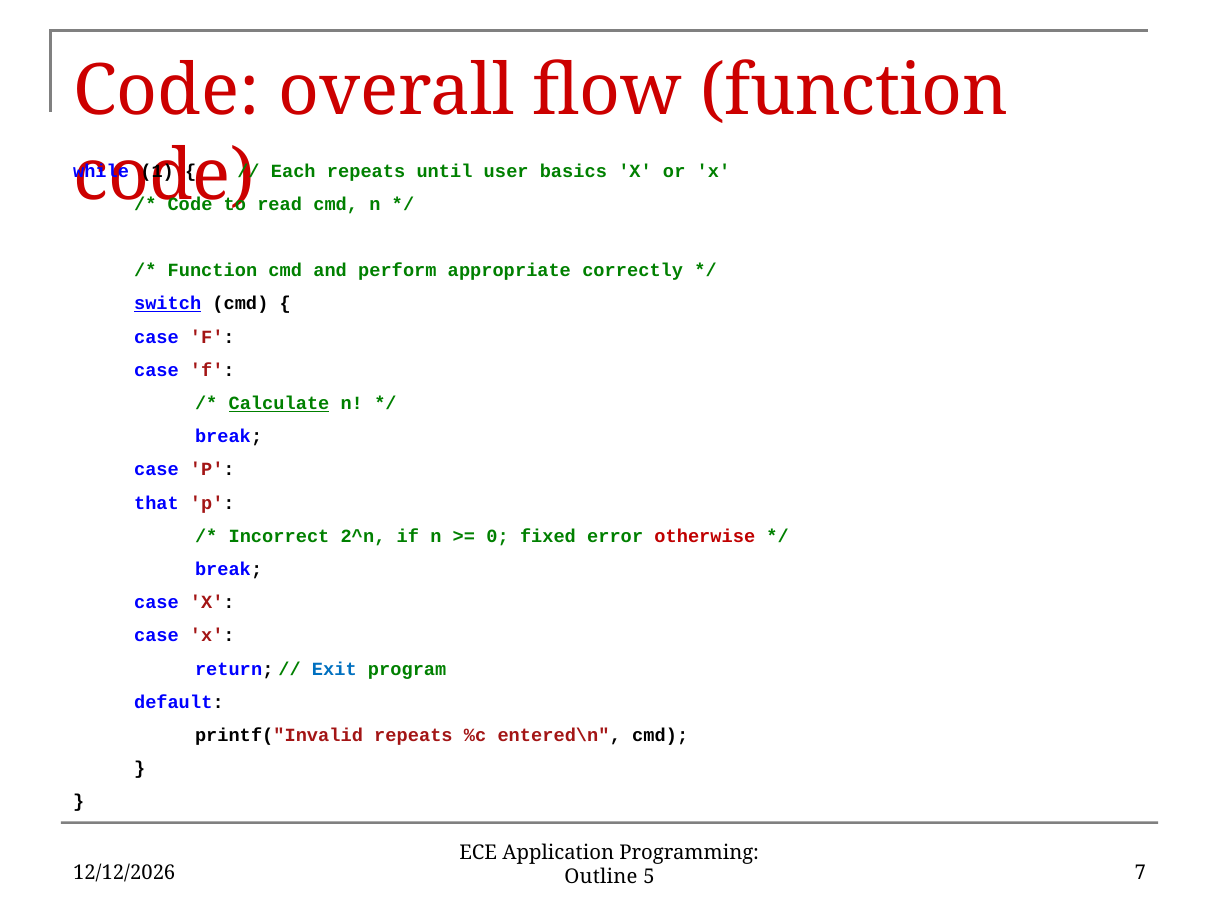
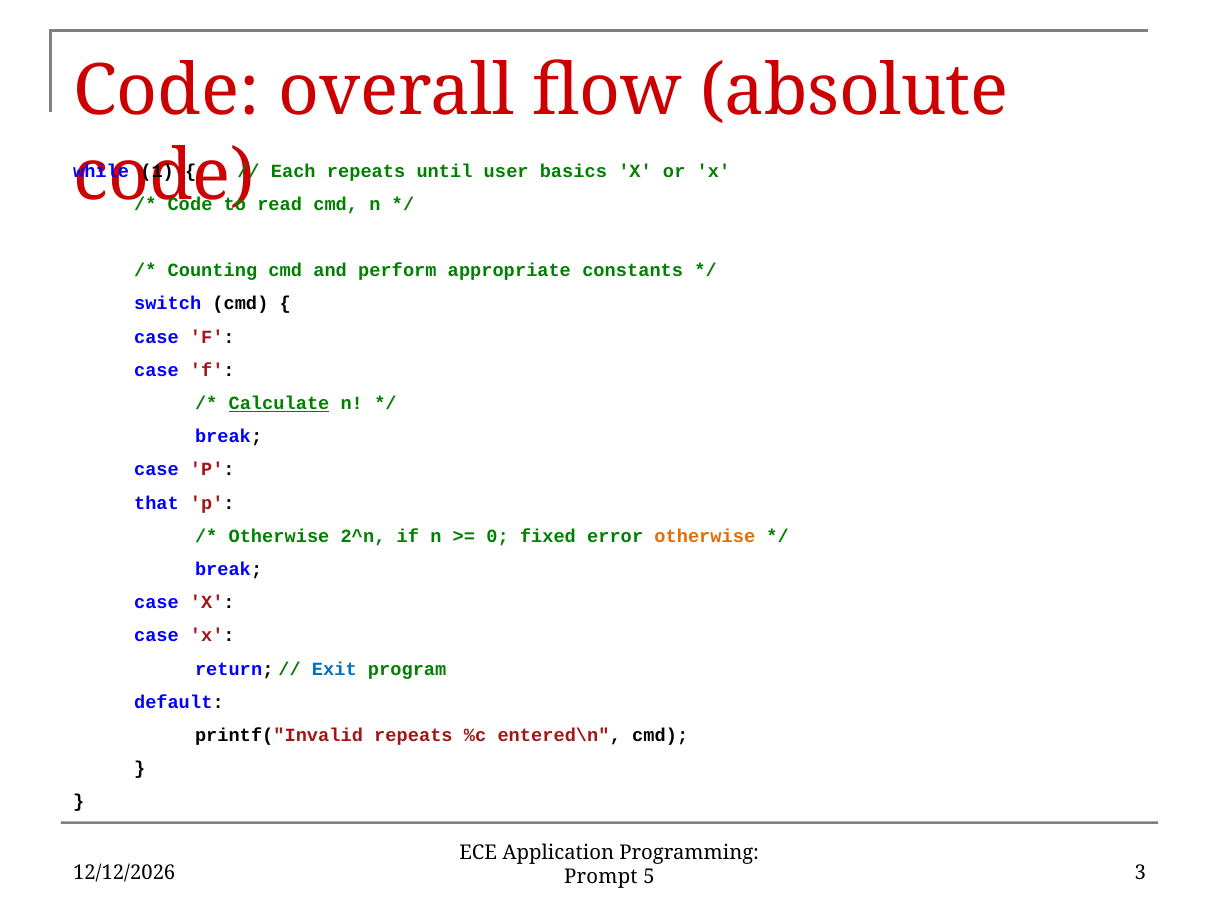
flow function: function -> absolute (854, 91)
Function: Function -> Counting (212, 271)
correctly: correctly -> constants (633, 271)
switch underline: present -> none (168, 304)
Incorrect: Incorrect -> Otherwise (279, 536)
otherwise colour: red -> orange (705, 536)
Outline: Outline -> Prompt (601, 877)
7: 7 -> 3 (1140, 873)
